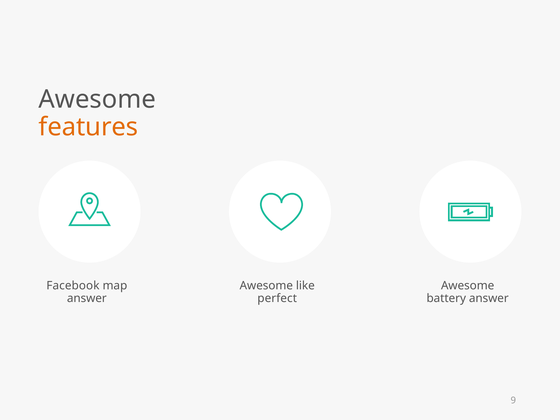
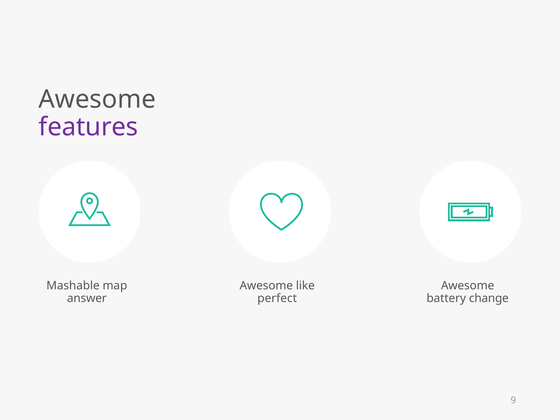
features colour: orange -> purple (88, 127)
Facebook: Facebook -> Mashable (73, 286)
battery answer: answer -> change (489, 298)
